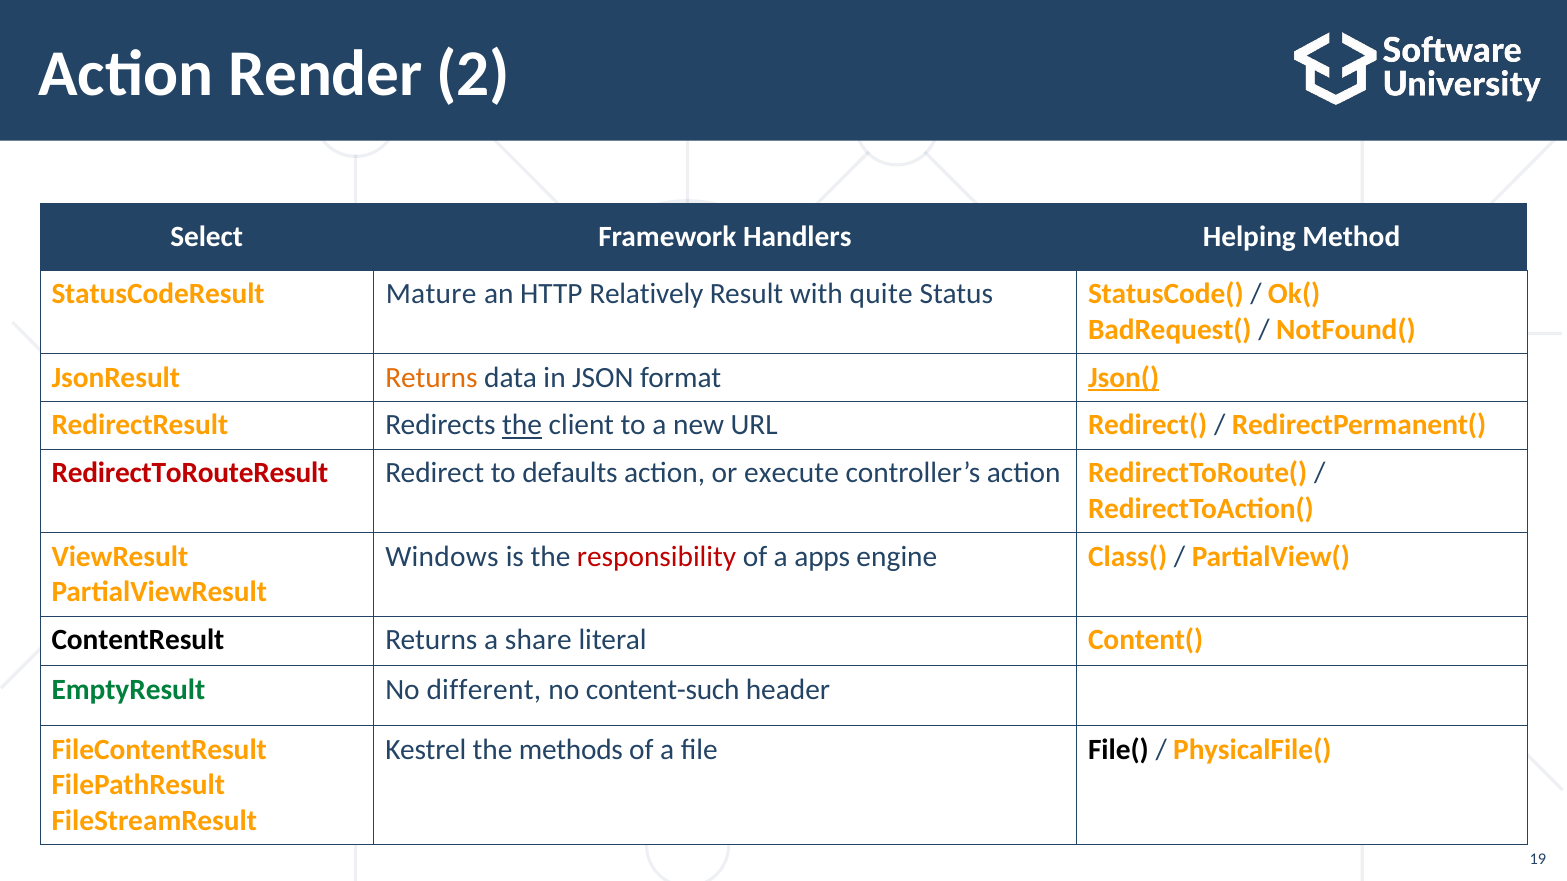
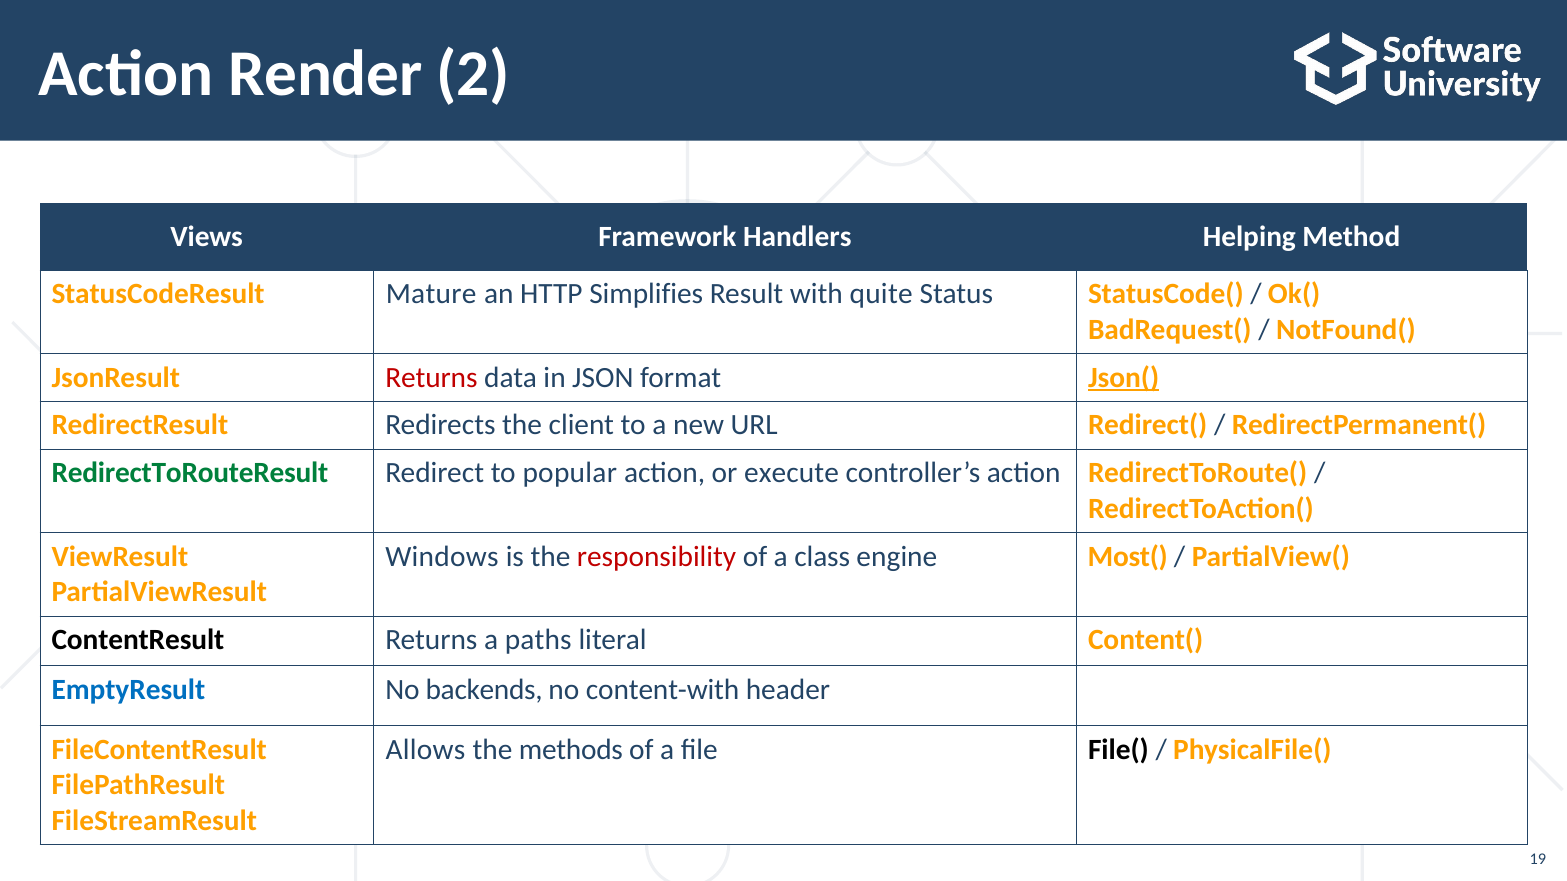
Select: Select -> Views (207, 237)
Relatively: Relatively -> Simplifies (646, 294)
Returns colour: orange -> red (431, 378)
the underline: present -> none (522, 425)
RedirectToRouteResult colour: red -> green (190, 473)
defaults: defaults -> popular (570, 473)
apps: apps -> class (822, 557)
Class(: Class( -> Most( (1128, 557)
share: share -> paths (538, 640)
EmptyResult colour: green -> blue (128, 690)
different: different -> backends (484, 690)
content-such: content-such -> content-with (663, 690)
Kestrel: Kestrel -> Allows (425, 750)
